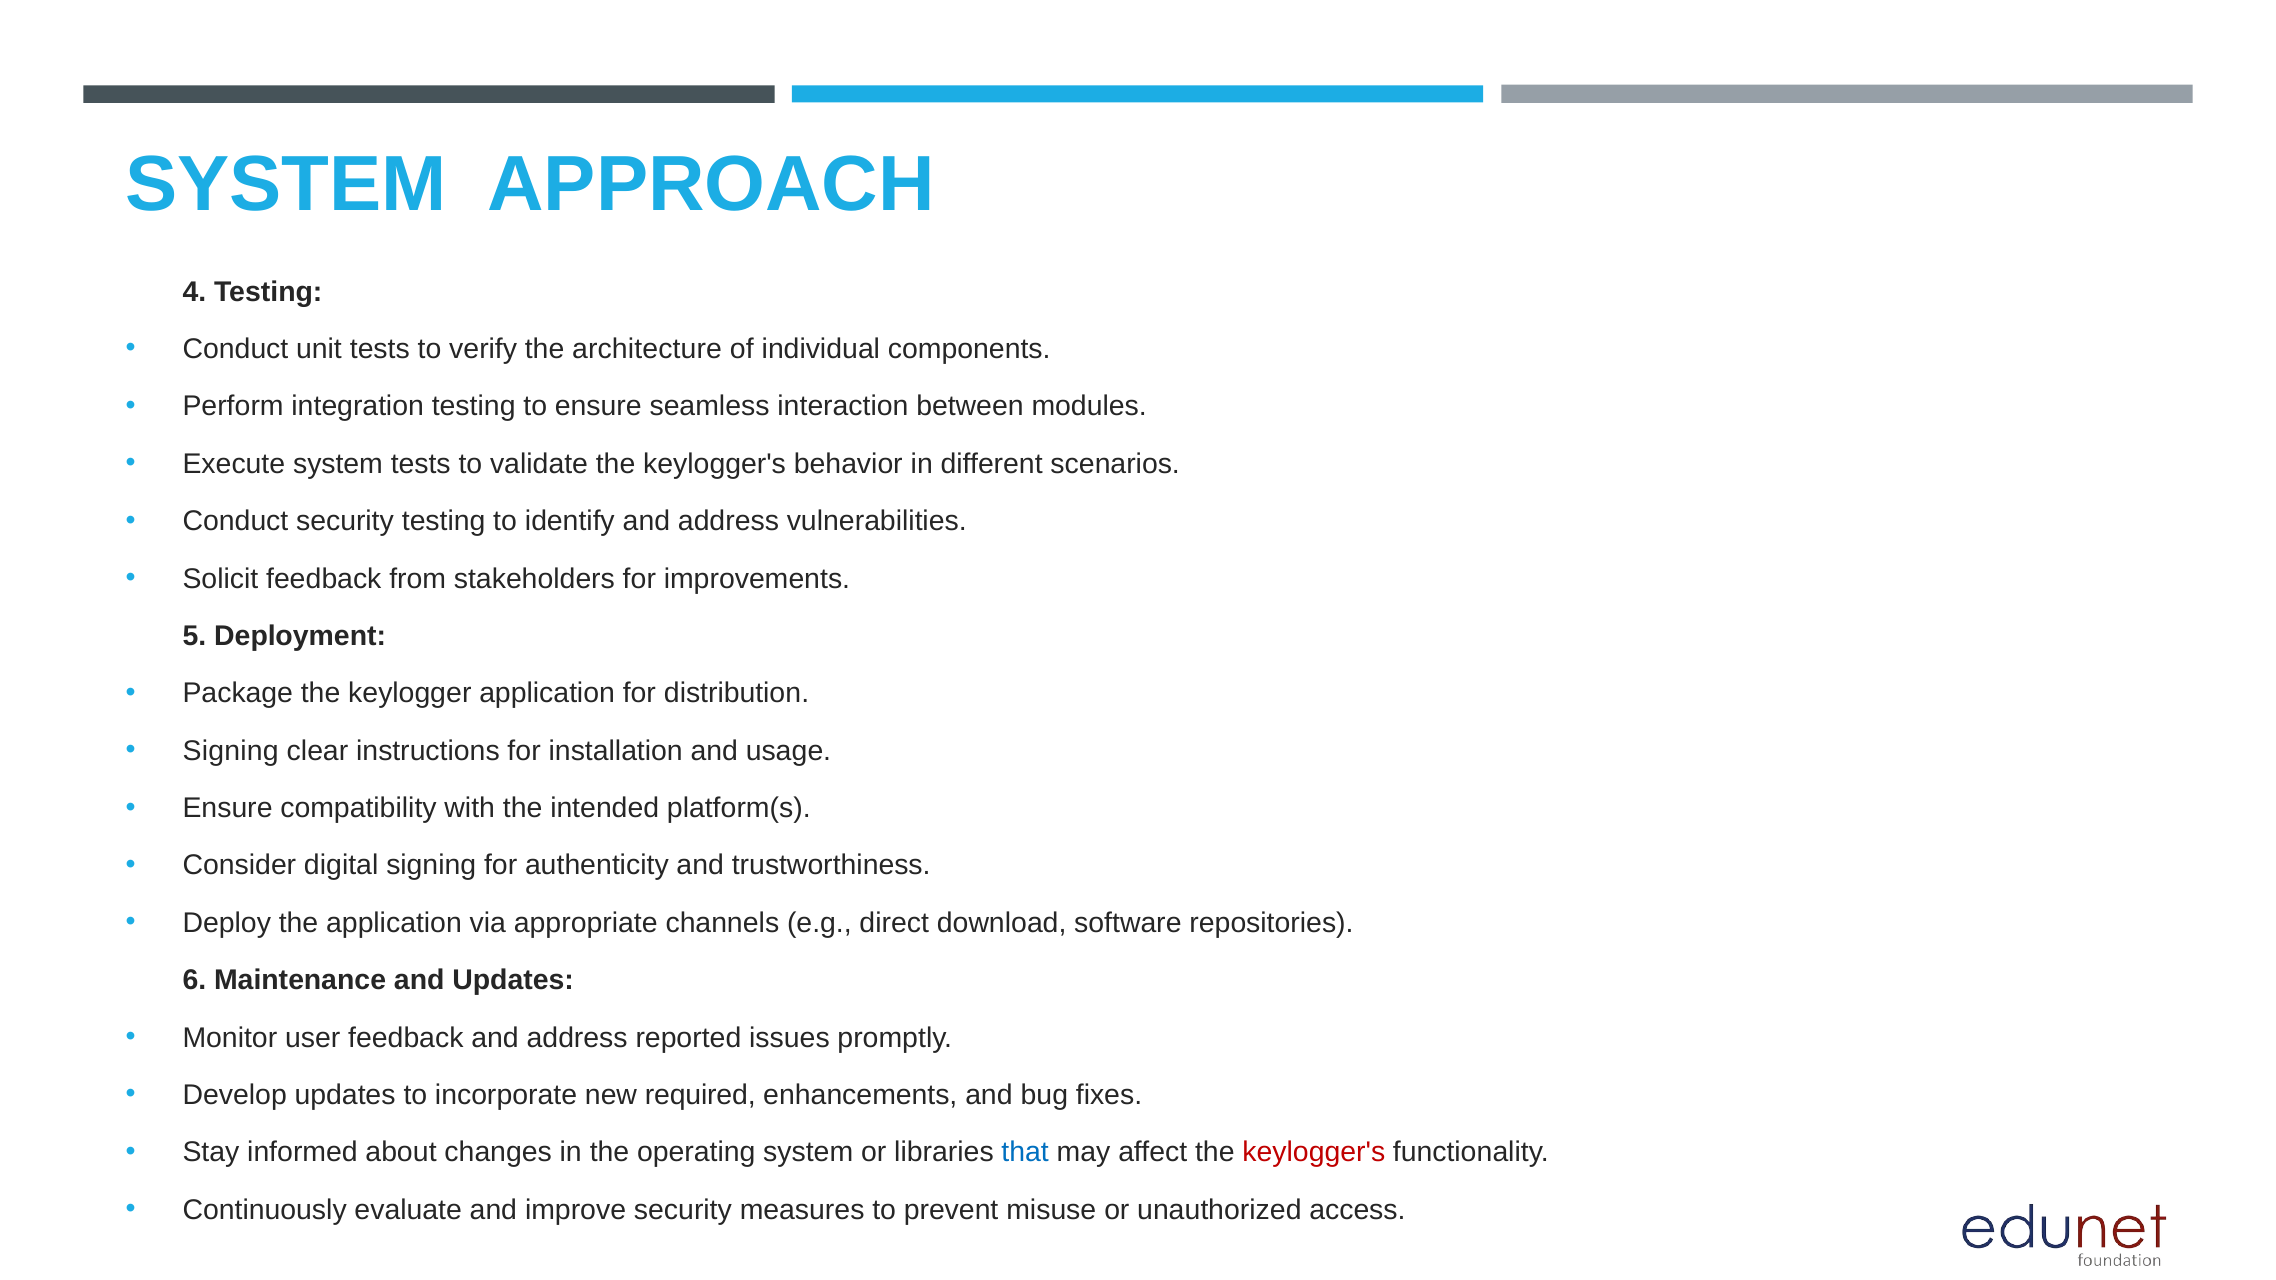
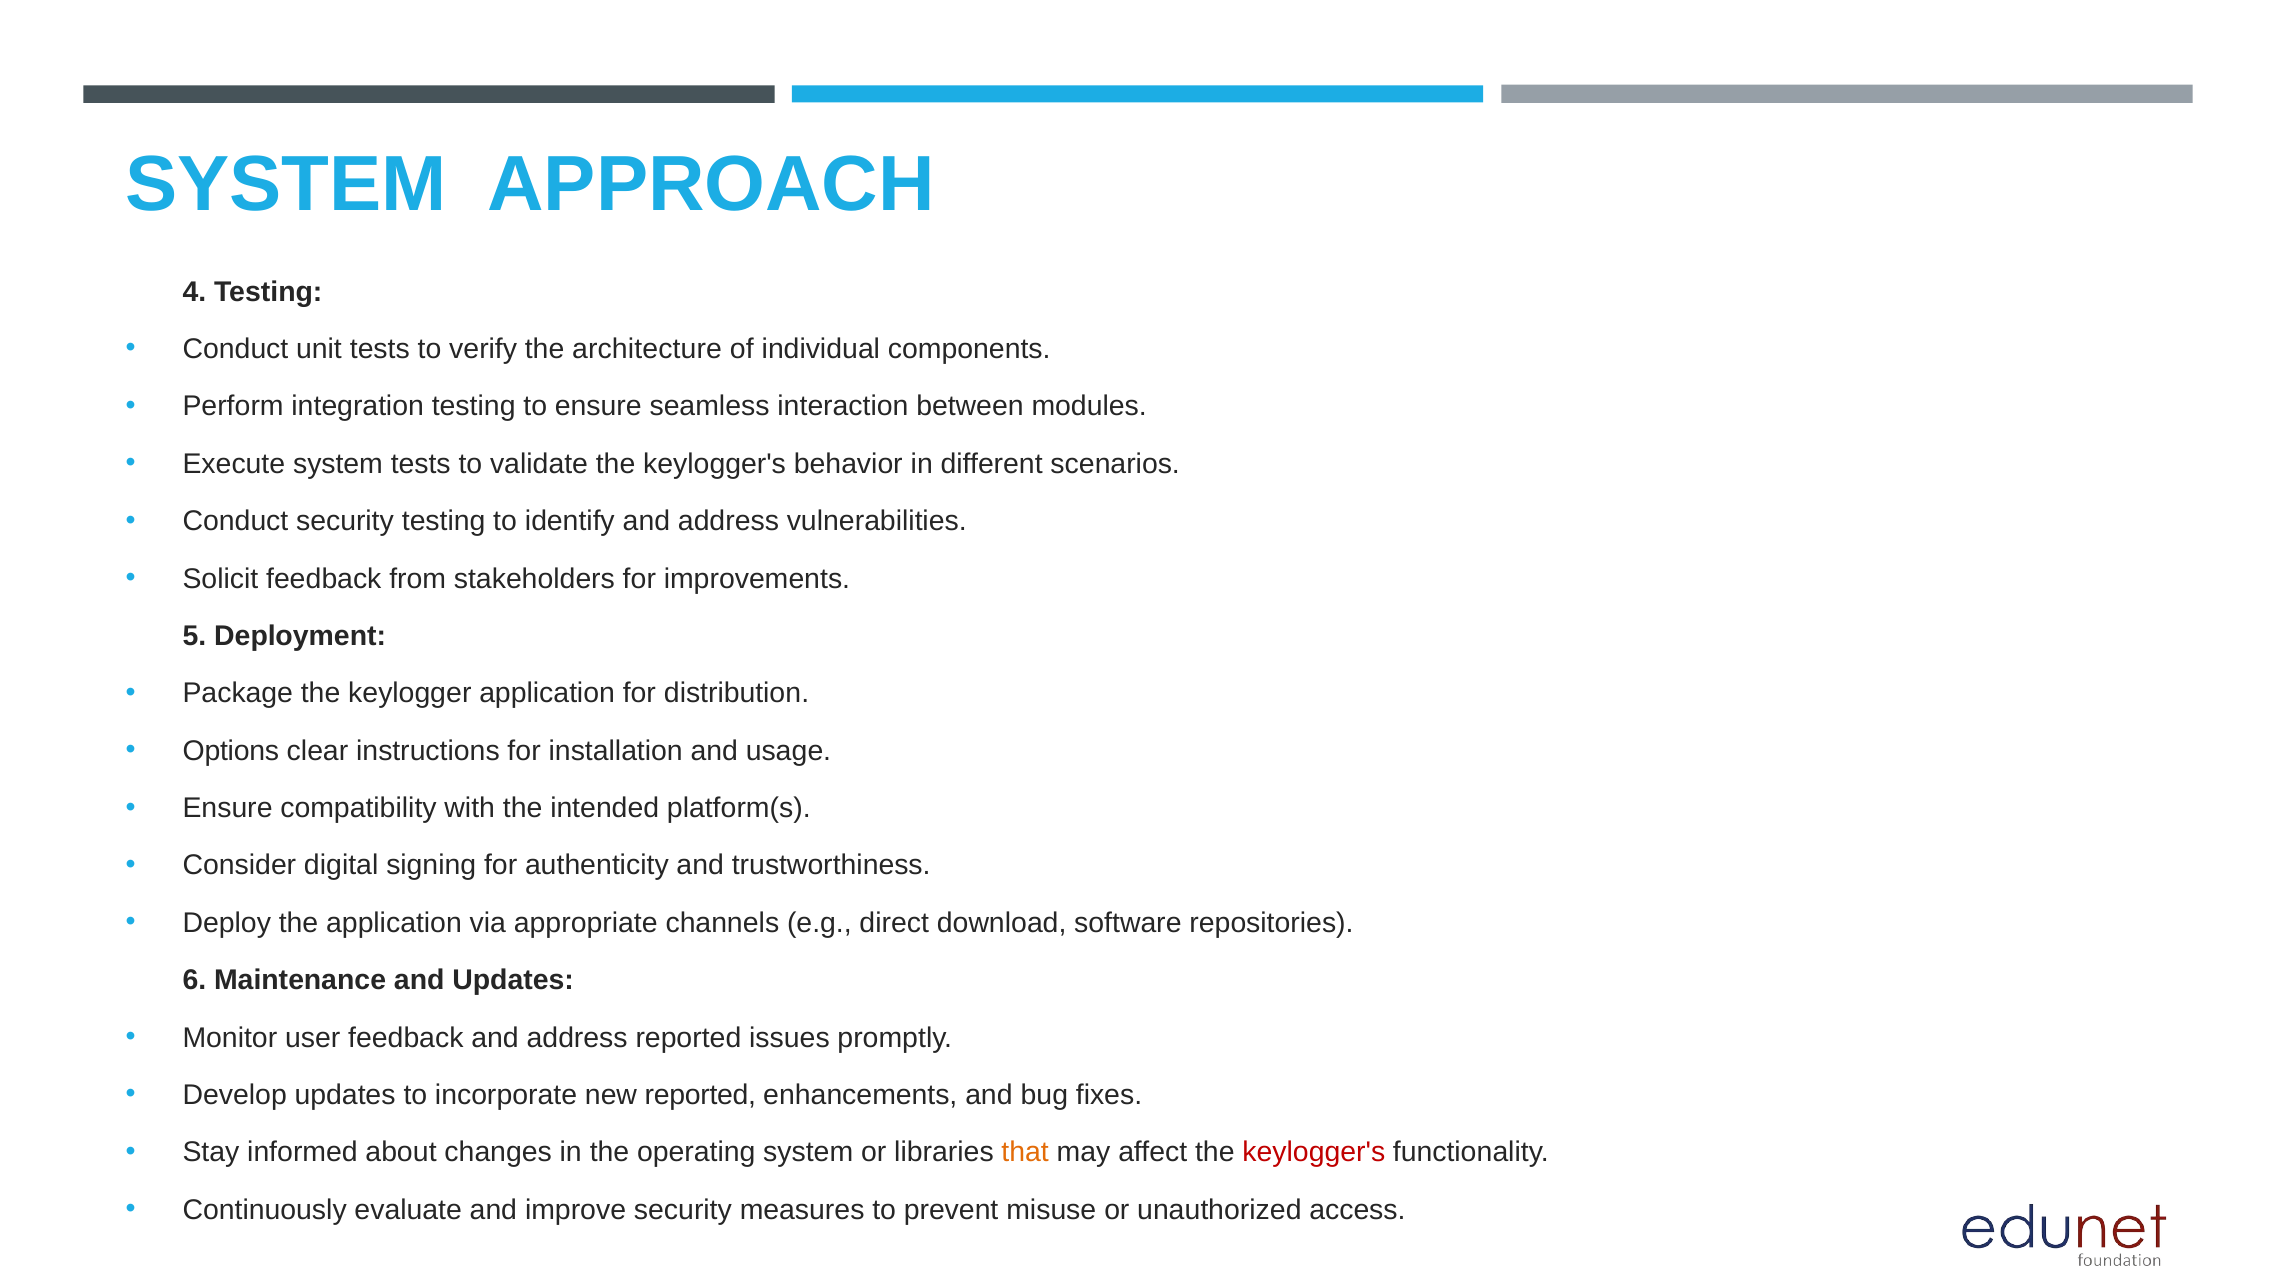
Signing: Signing -> Options (231, 751)
new required: required -> reported (700, 1095)
that colour: blue -> orange (1025, 1153)
